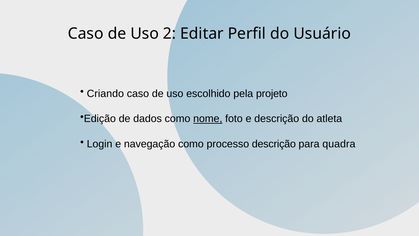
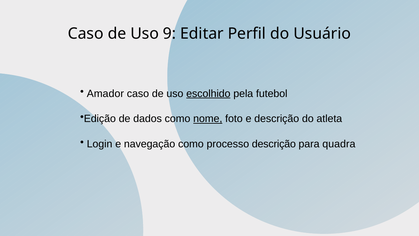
2: 2 -> 9 (170, 34)
Criando: Criando -> Amador (105, 93)
escolhido underline: none -> present (208, 93)
projeto: projeto -> futebol (272, 93)
